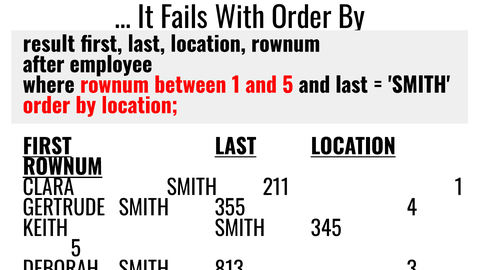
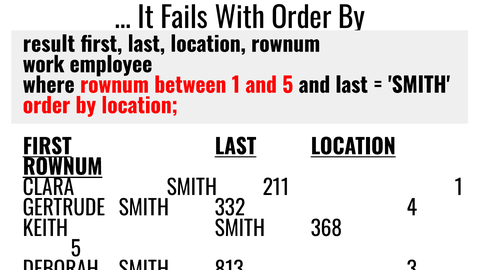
after: after -> work (44, 65)
355: 355 -> 332 (230, 209)
345: 345 -> 368 (326, 229)
